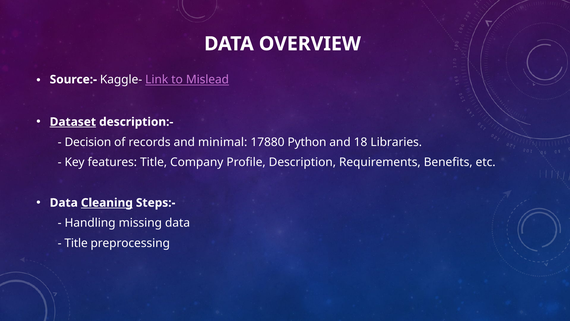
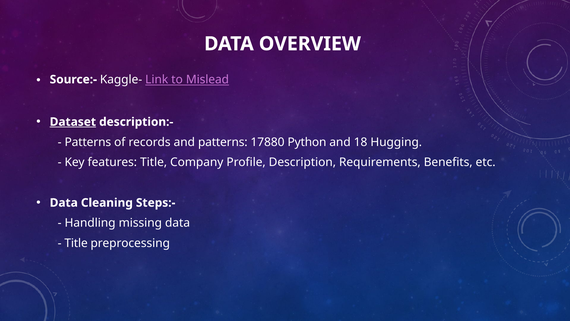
Decision: Decision -> Patterns (88, 142)
and minimal: minimal -> patterns (223, 142)
Libraries: Libraries -> Hugging (396, 142)
Cleaning underline: present -> none (107, 203)
